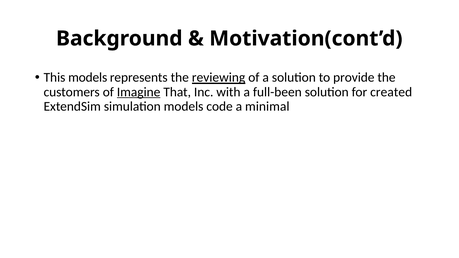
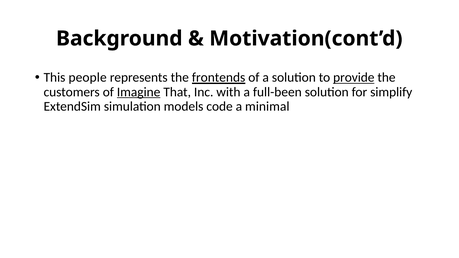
This models: models -> people (88, 78)
reviewing: reviewing -> frontends (219, 78)
provide underline: none -> present (354, 78)
created: created -> simplify (391, 92)
